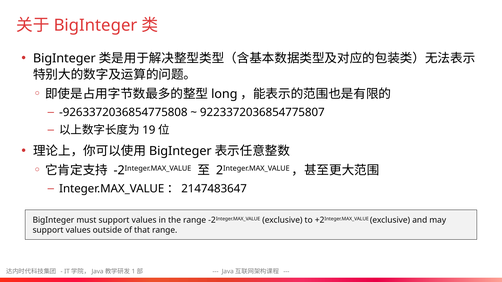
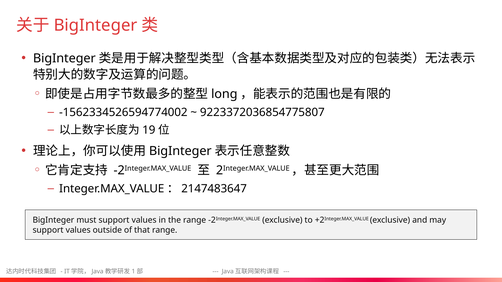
-9263372036854775808: -9263372036854775808 -> -1562334526594774002 (123, 112)
